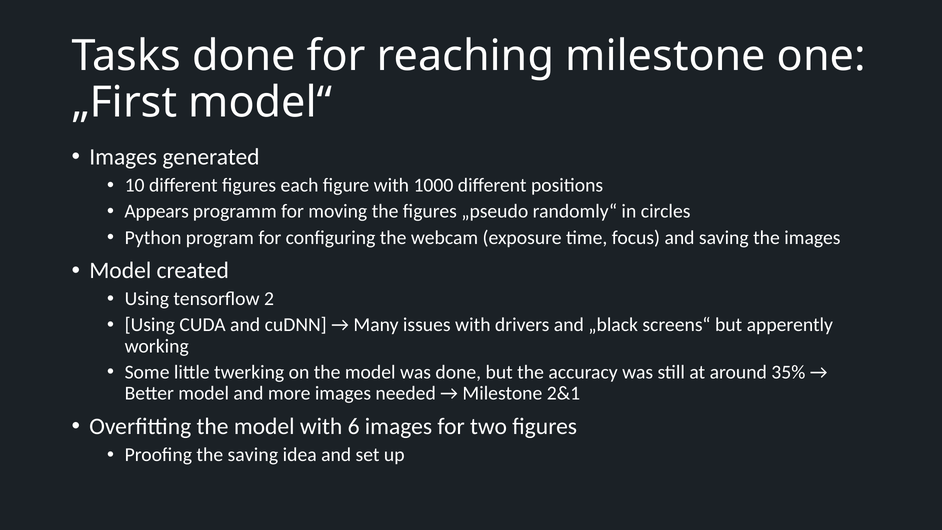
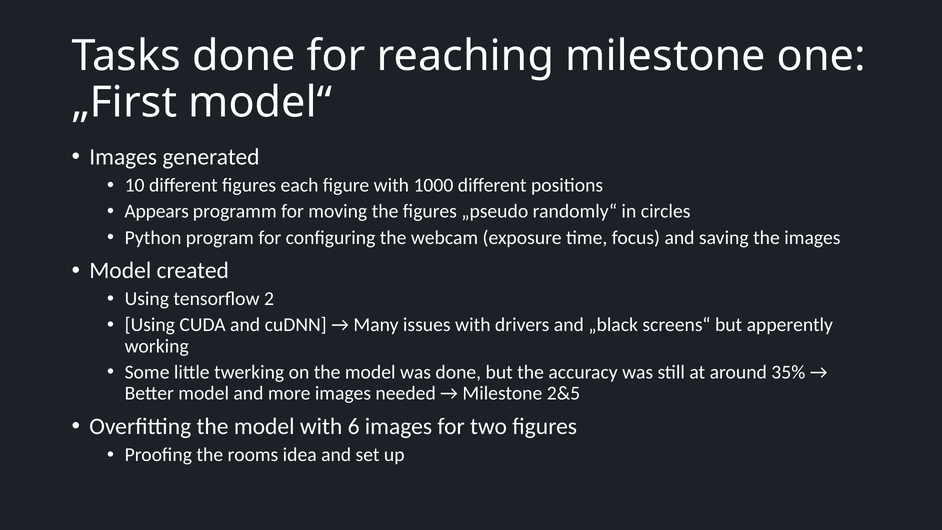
2&1: 2&1 -> 2&5 (563, 393)
the saving: saving -> rooms (253, 455)
